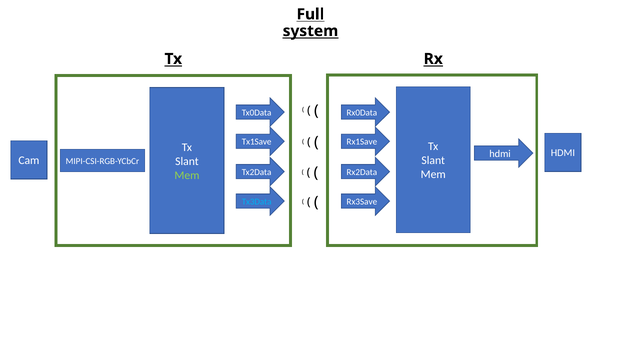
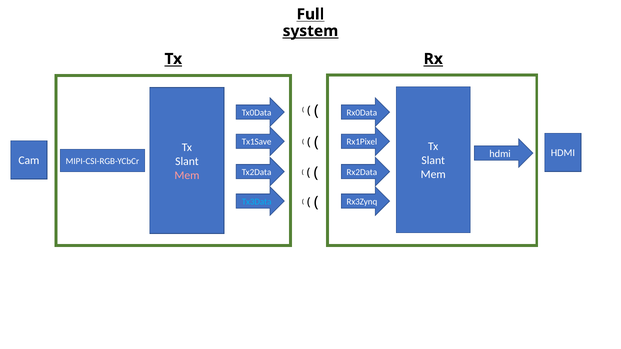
Rx1Save: Rx1Save -> Rx1Pixel (362, 142)
Mem colour: light green -> pink (187, 175)
Rx3Save: Rx3Save -> Rx3Zynq (362, 202)
